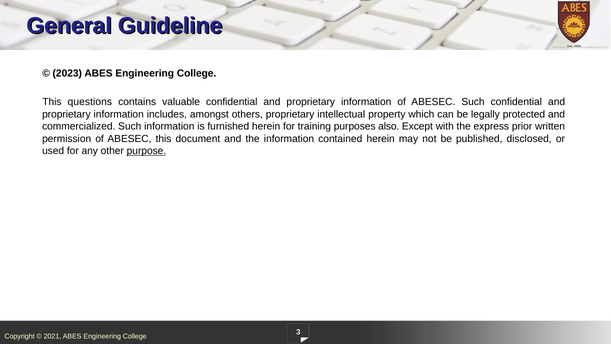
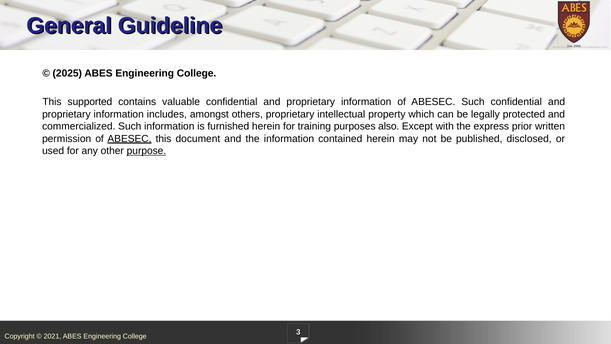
2023: 2023 -> 2025 (67, 73)
questions: questions -> supported (90, 102)
ABESEC underline: none -> present (129, 139)
